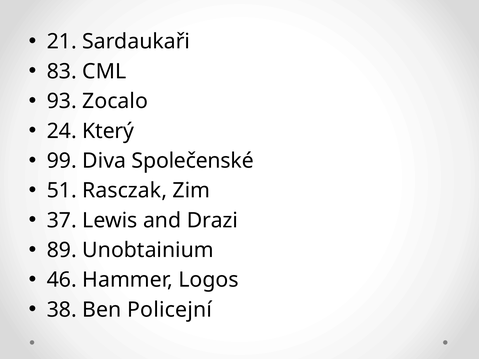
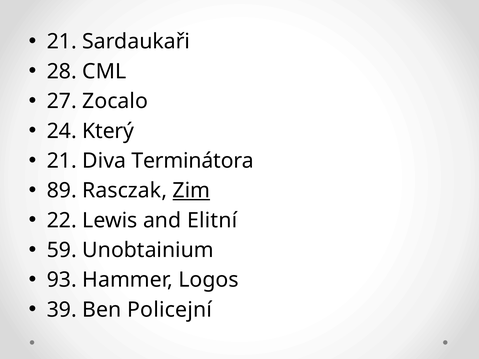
83: 83 -> 28 (62, 71)
93: 93 -> 27 (62, 101)
99: 99 -> 21 (62, 161)
Společenské: Společenské -> Terminátora (193, 161)
51: 51 -> 89 (62, 191)
Zim underline: none -> present (191, 191)
37: 37 -> 22 (62, 221)
Drazi: Drazi -> Elitní (212, 221)
89: 89 -> 59 (62, 250)
46: 46 -> 93 (62, 280)
38: 38 -> 39 (62, 310)
